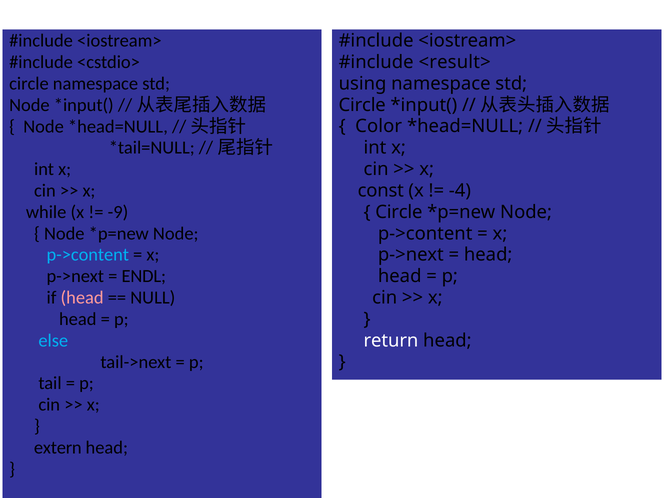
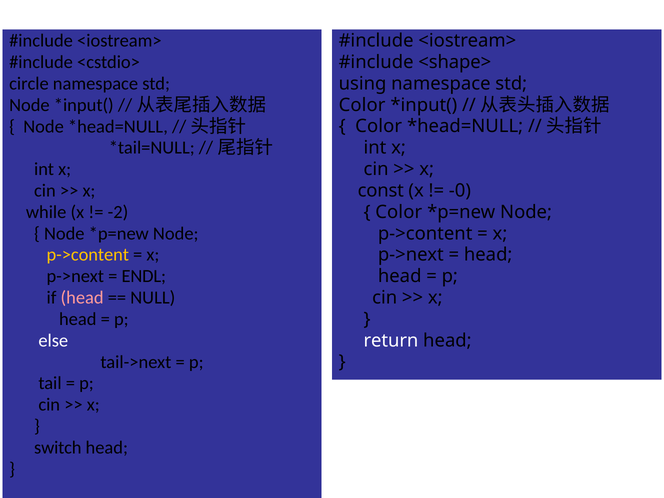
<result>: <result> -> <shape> (455, 62)
Circle: Circle -> Color (362, 105)
-4: -4 -> -0 (460, 191)
-9: -9 -> -2 (118, 212)
Circle: Circle -> Color (399, 212)
p->content colour: light blue -> yellow (88, 255)
else colour: light blue -> white (53, 341)
extern: extern -> switch (58, 448)
